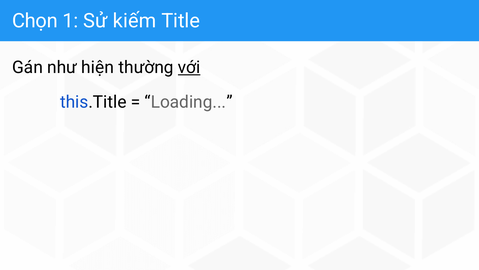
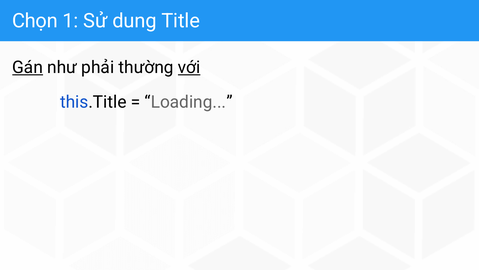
kiếm: kiếm -> dung (135, 21)
Gán underline: none -> present (28, 67)
hiện: hiện -> phải (98, 67)
